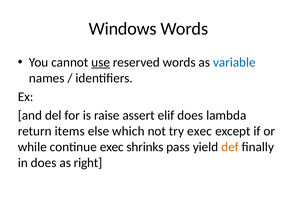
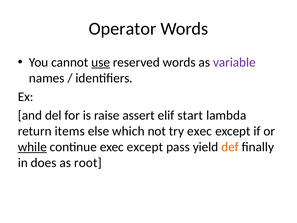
Windows: Windows -> Operator (123, 29)
variable colour: blue -> purple (234, 62)
elif does: does -> start (190, 115)
while underline: none -> present (32, 147)
continue exec shrinks: shrinks -> except (145, 147)
right: right -> root (88, 163)
